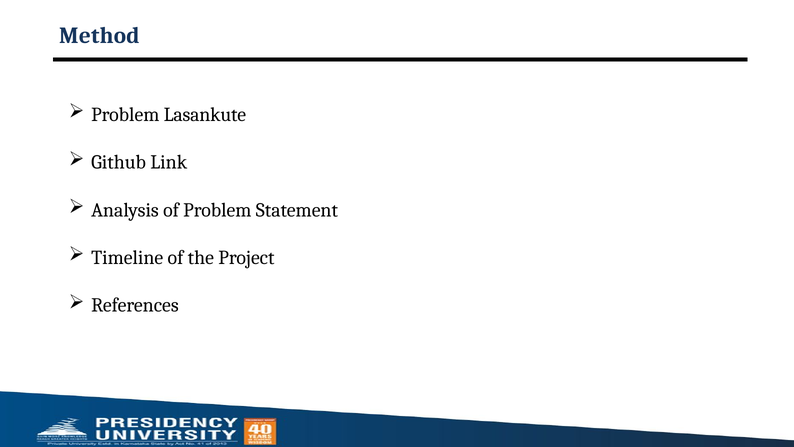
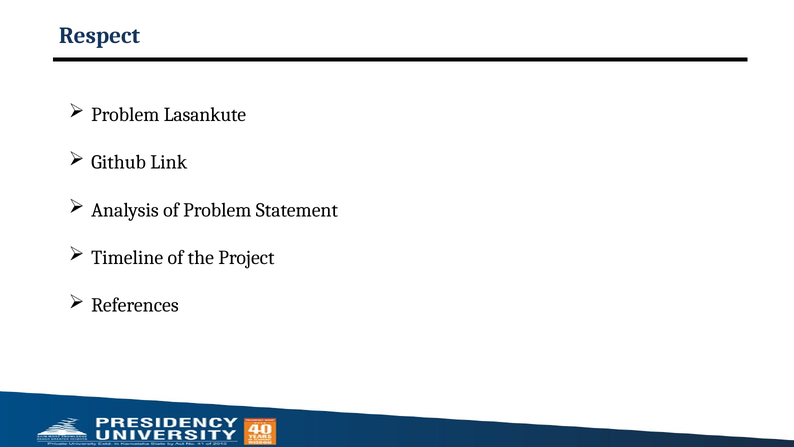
Method: Method -> Respect (99, 35)
